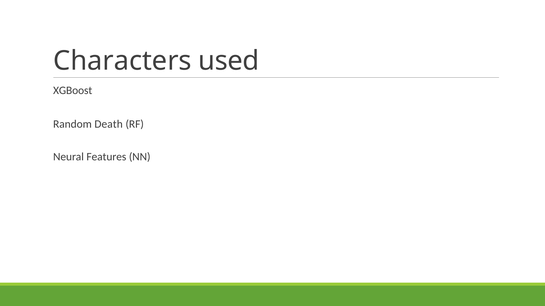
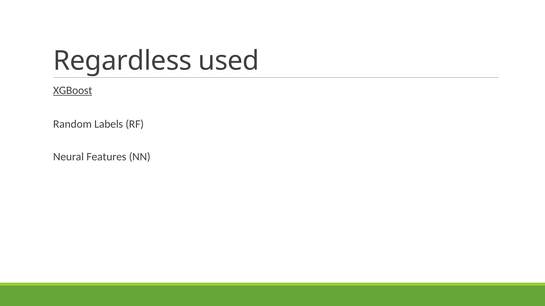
Characters: Characters -> Regardless (123, 61)
XGBoost underline: none -> present (73, 91)
Death: Death -> Labels (109, 124)
